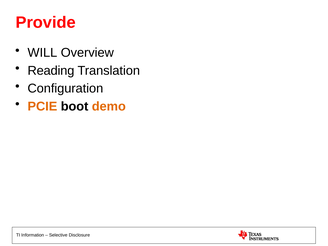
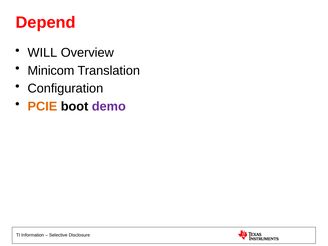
Provide: Provide -> Depend (46, 22)
Reading: Reading -> Minicom (51, 71)
demo colour: orange -> purple (109, 106)
